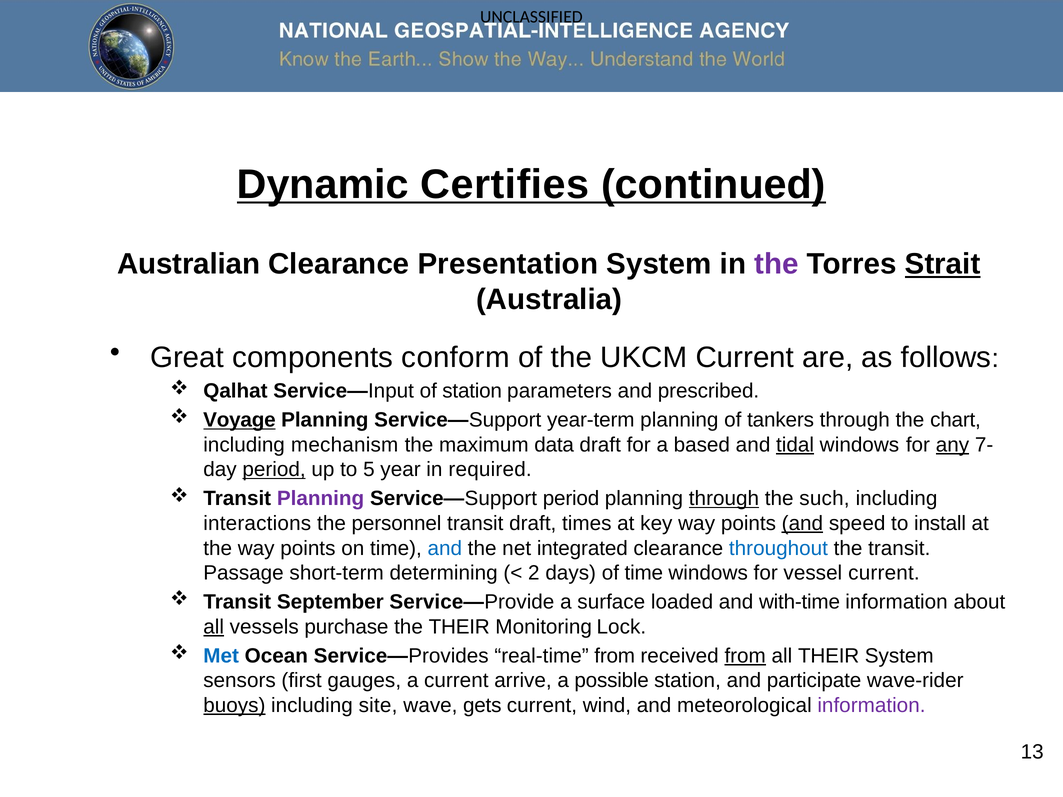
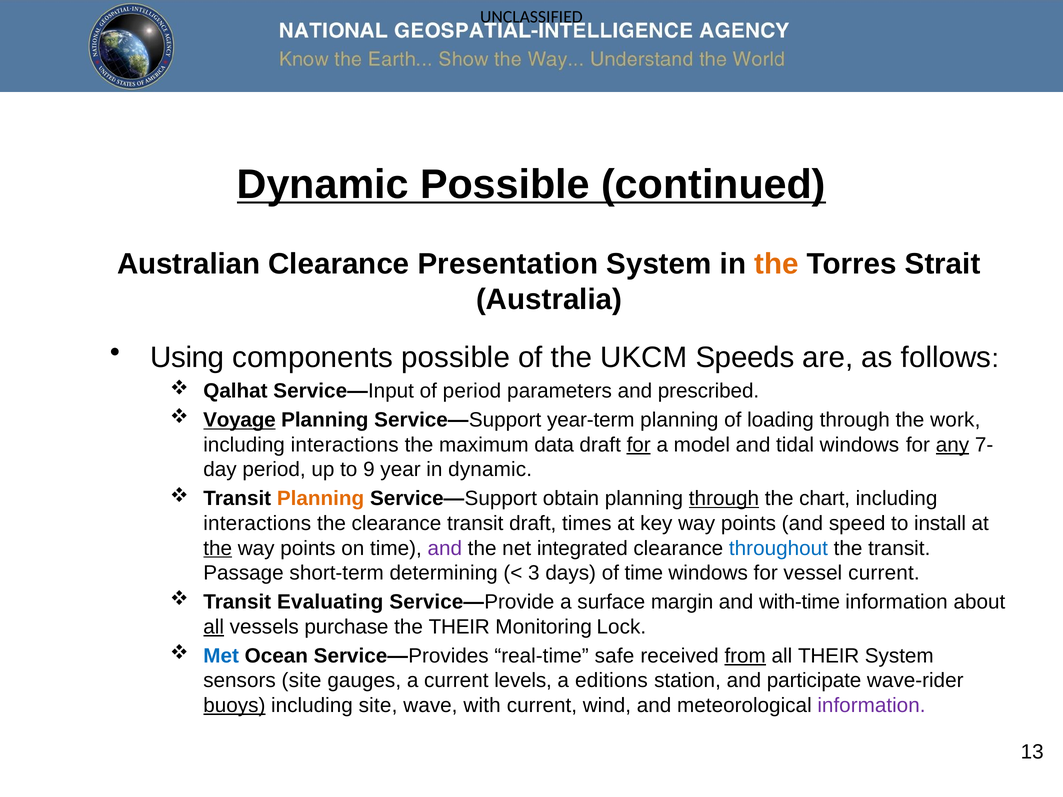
Dynamic Certifies: Certifies -> Possible (505, 184)
the colour: purple -> orange (777, 264)
Strait underline: present -> none (943, 264)
Great: Great -> Using (187, 358)
components conform: conform -> possible (456, 358)
UKCM Current: Current -> Speeds (745, 358)
of station: station -> period (472, 391)
tankers: tankers -> loading (780, 420)
chart: chart -> work (955, 420)
mechanism: mechanism -> interactions (345, 445)
for underline: none -> present (639, 445)
based: based -> model (702, 445)
tidal underline: present -> none (795, 445)
period underline: present -> none (274, 470)
5: 5 -> 9 (369, 470)
in required: required -> dynamic (490, 470)
Planning colour: purple -> orange (321, 499)
Service—Support period: period -> obtain (571, 499)
such: such -> chart (825, 499)
the personnel: personnel -> clearance (396, 524)
and underline: present -> none (802, 524)
the underline: none -> present (218, 548)
and colour: blue -> purple (445, 548)
2: 2 -> 3 (534, 573)
September: September -> Evaluating (330, 602)
loaded: loaded -> margin (682, 602)
real-time from: from -> safe (615, 656)
sensors first: first -> site (301, 681)
arrive: arrive -> levels (523, 681)
possible: possible -> editions (611, 681)
gets: gets -> with (482, 706)
